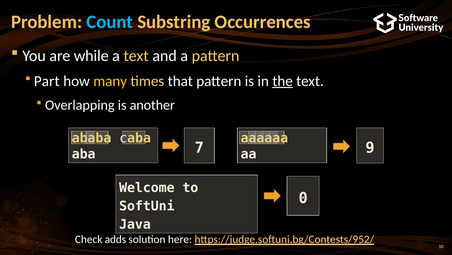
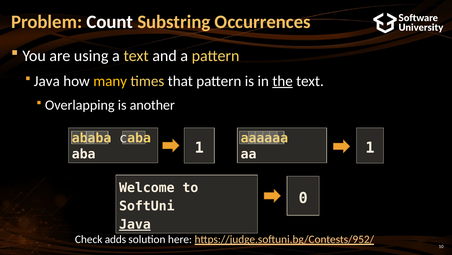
Count colour: light blue -> white (110, 22)
while: while -> using (91, 56)
Part: Part -> Java (47, 81)
aba 7: 7 -> 1 (199, 148)
aa 9: 9 -> 1 (370, 148)
Java underline: none -> present (135, 224)
